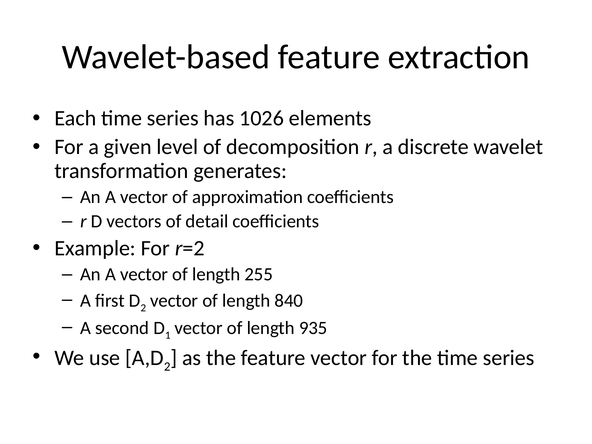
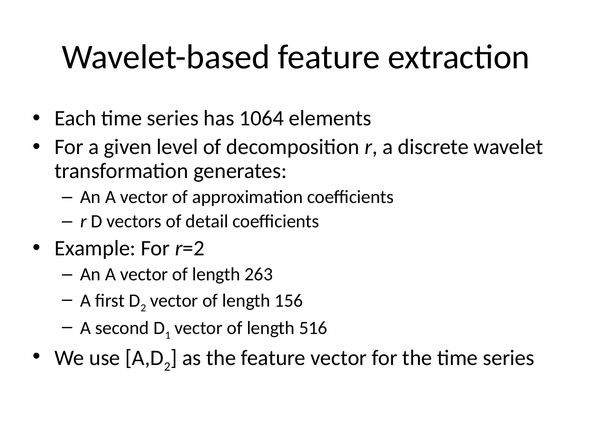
1026: 1026 -> 1064 (262, 118)
255: 255 -> 263 (259, 274)
840: 840 -> 156 (289, 301)
935: 935 -> 516 (313, 328)
